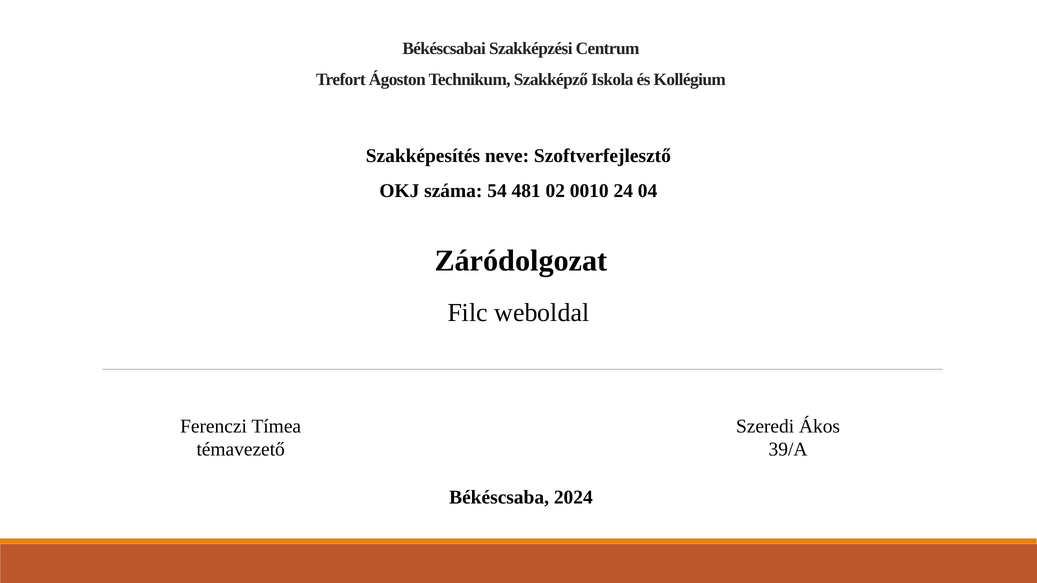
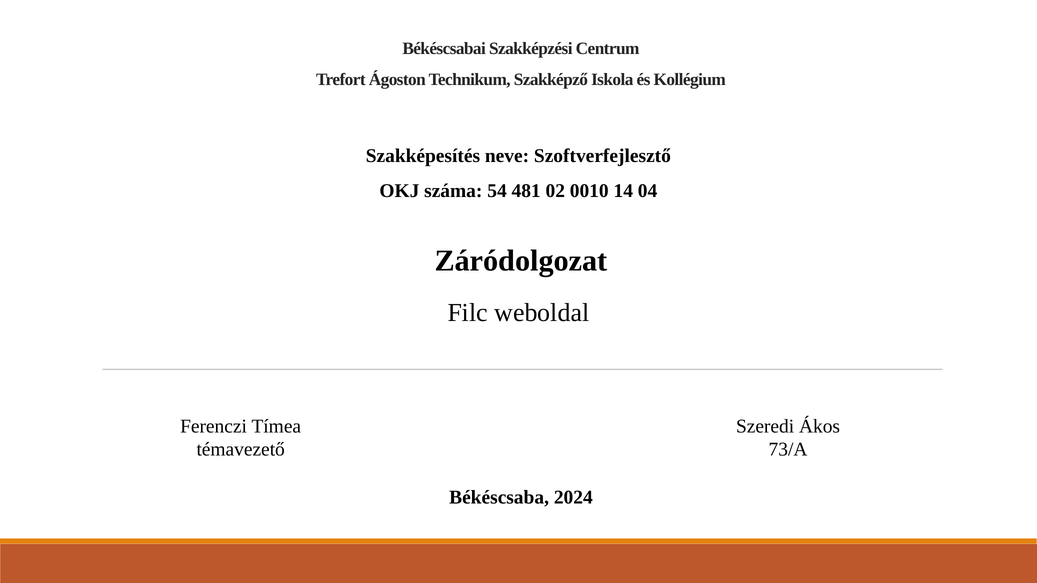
24: 24 -> 14 (623, 191)
39/A: 39/A -> 73/A (788, 450)
